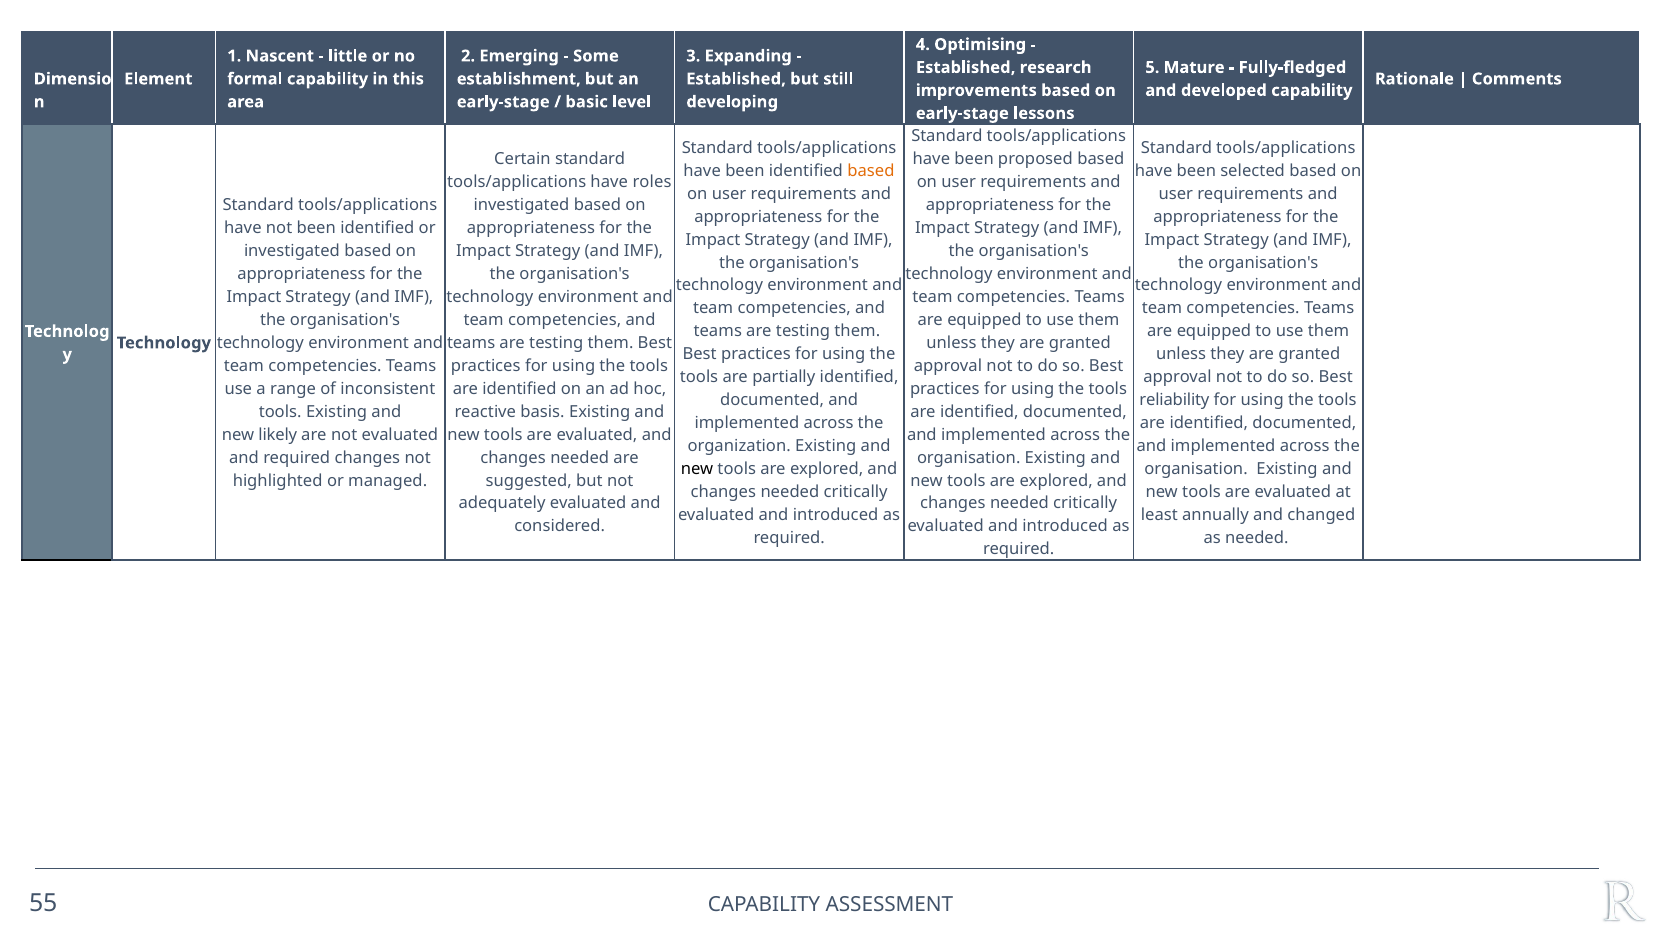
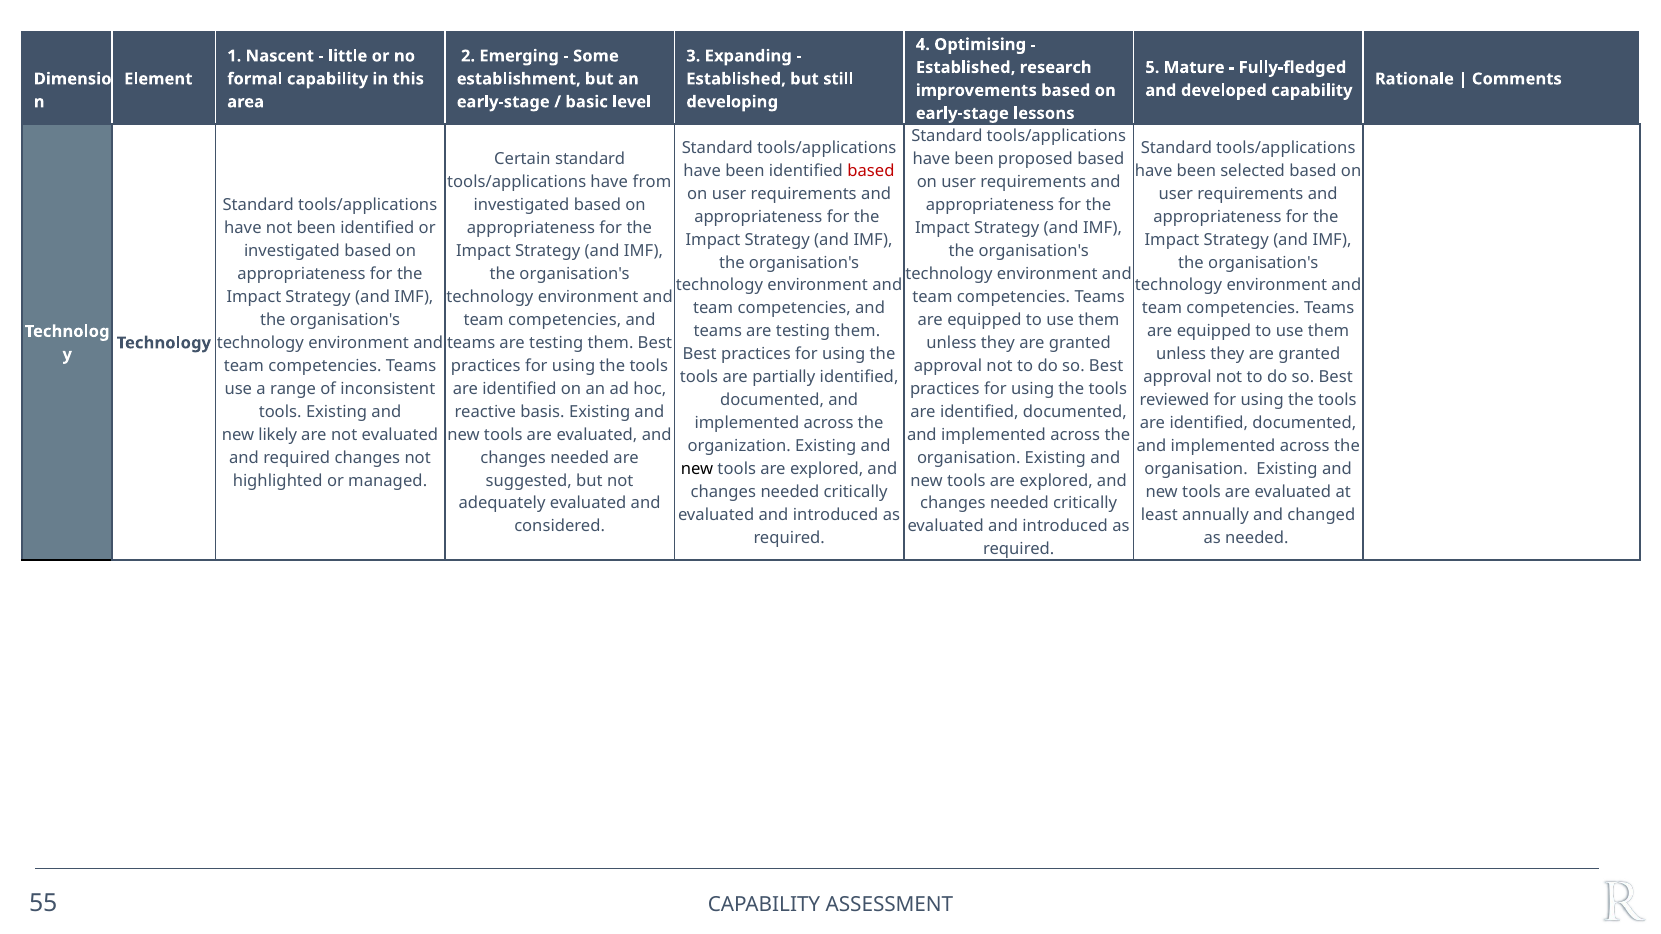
based colour: orange -> red (871, 171)
roles: roles -> from (652, 182)
reliability: reliability -> reviewed (1174, 400)
